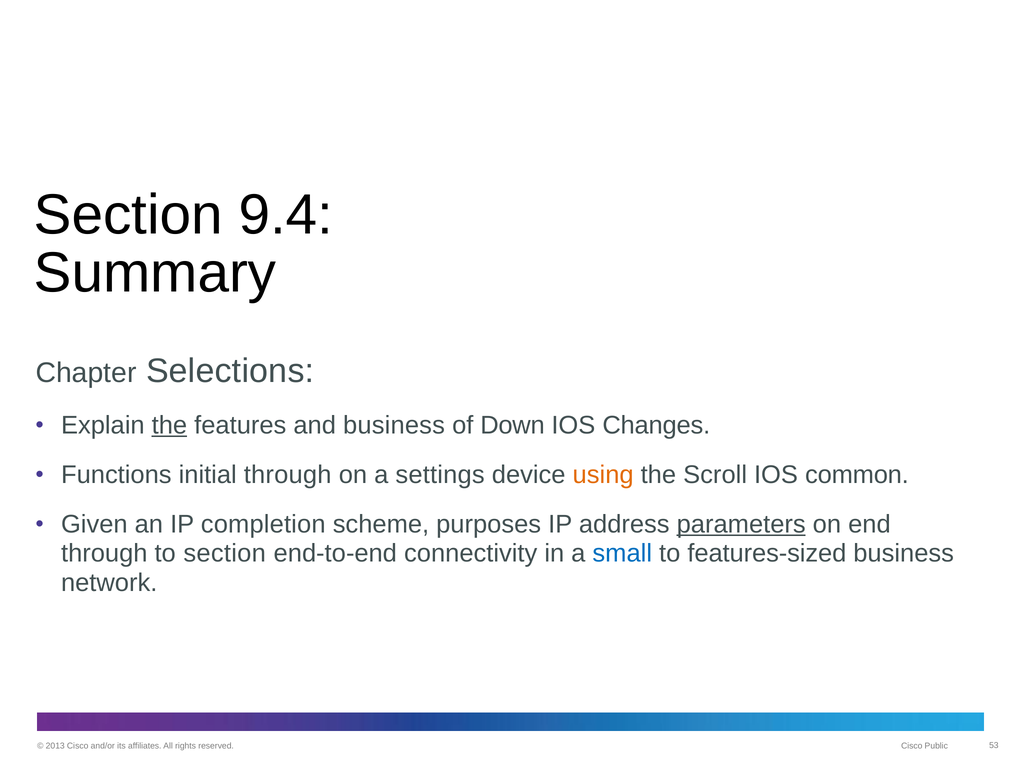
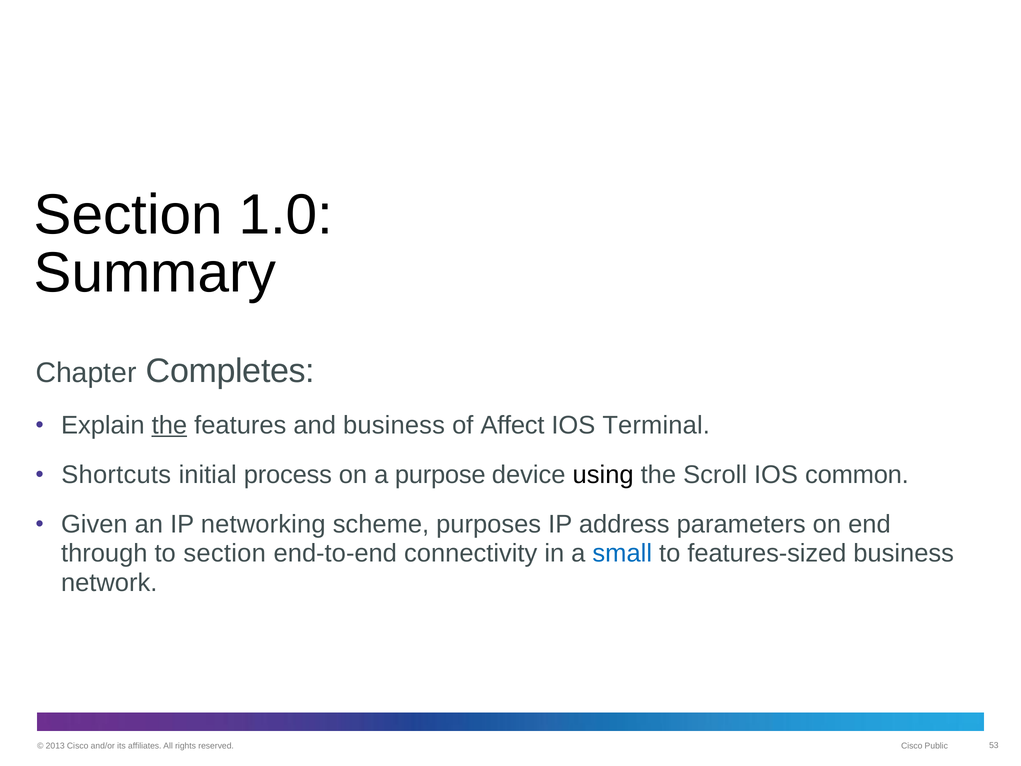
9.4: 9.4 -> 1.0 (286, 215)
Selections: Selections -> Completes (230, 371)
Down: Down -> Affect (512, 425)
Changes: Changes -> Terminal (656, 425)
Functions: Functions -> Shortcuts (116, 475)
initial through: through -> process (288, 475)
settings: settings -> purpose (440, 475)
using colour: orange -> black (603, 475)
completion: completion -> networking (263, 524)
parameters underline: present -> none (741, 524)
